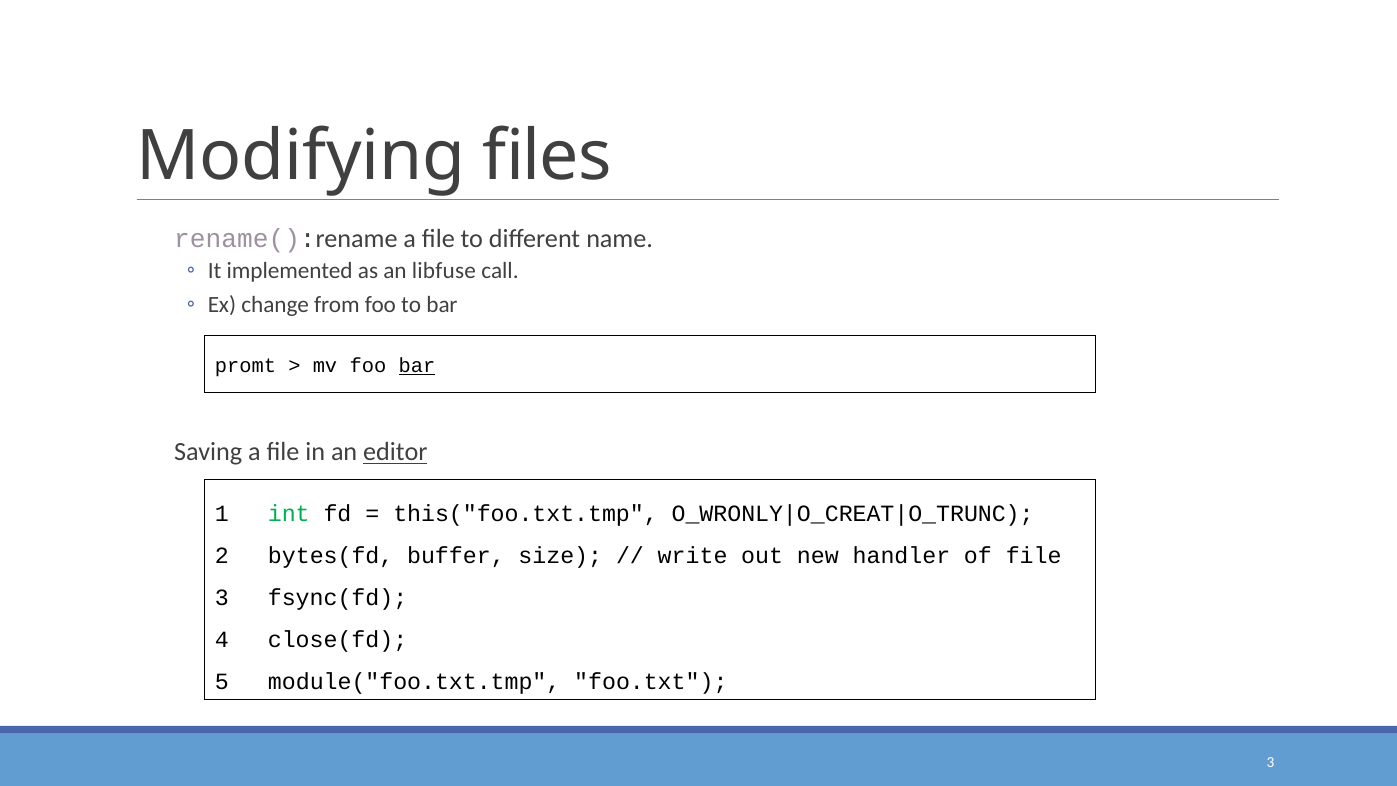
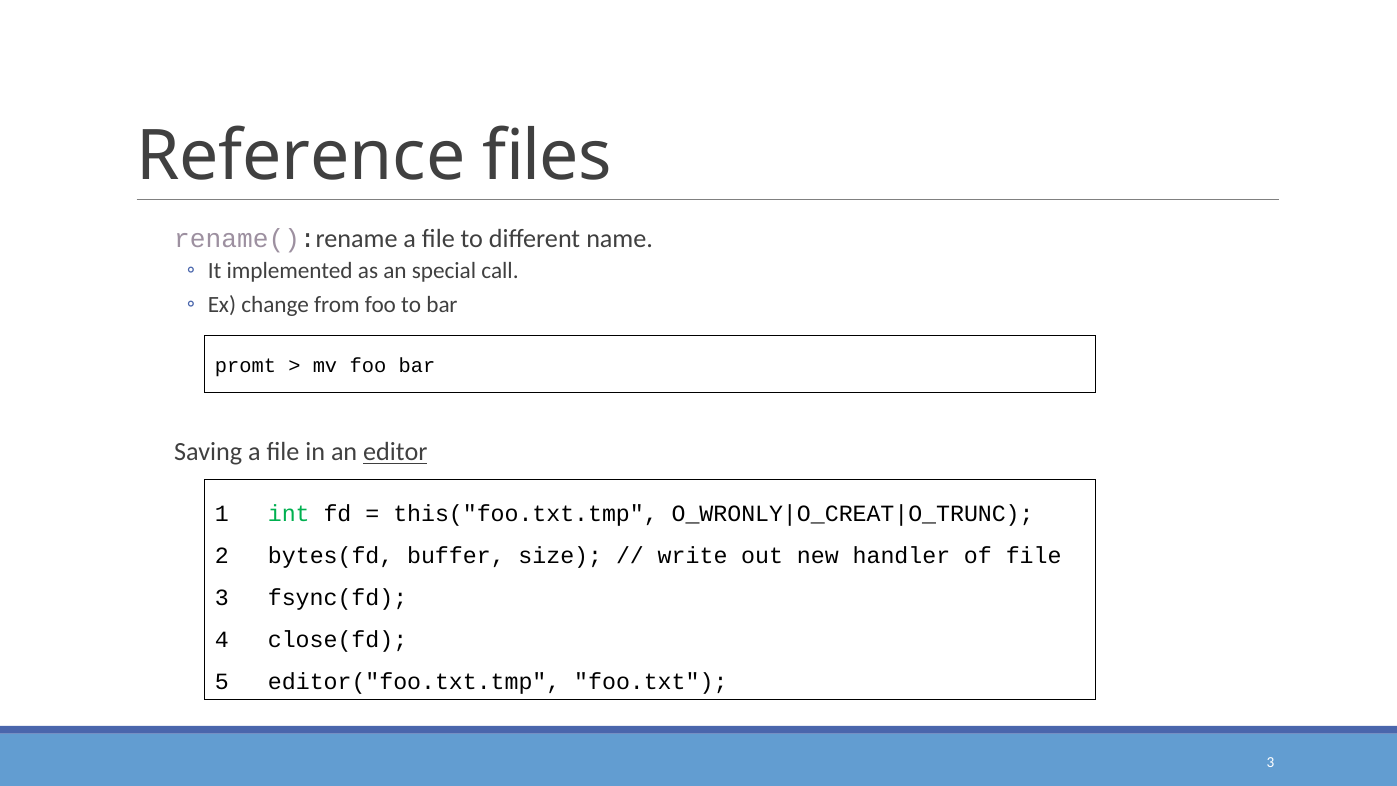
Modifying: Modifying -> Reference (301, 157)
libfuse: libfuse -> special (444, 271)
bar underline: present -> none (417, 365)
module("foo.txt.tmp: module("foo.txt.tmp -> editor("foo.txt.tmp (414, 682)
